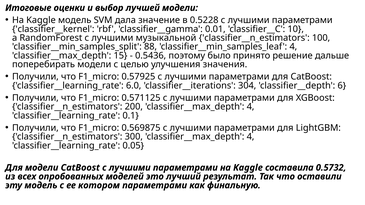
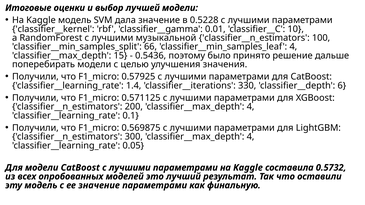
88: 88 -> 66 (151, 47)
6.0: 6.0 -> 1.4 (134, 86)
304: 304 -> 330 (247, 86)
ее котором: котором -> значение (99, 186)
